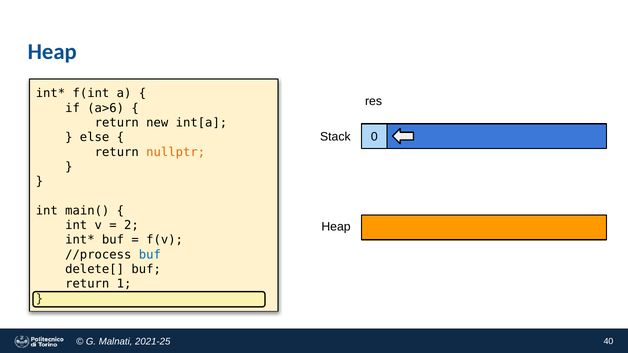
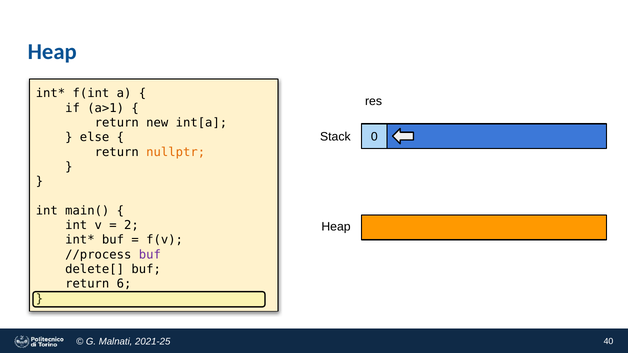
a>6: a>6 -> a>1 (106, 108)
buf colour: blue -> purple (150, 255)
1: 1 -> 6 (124, 284)
